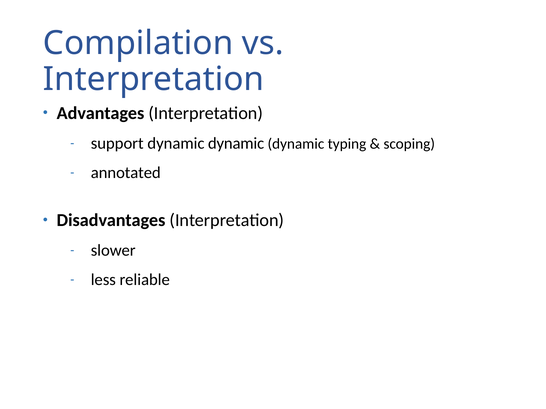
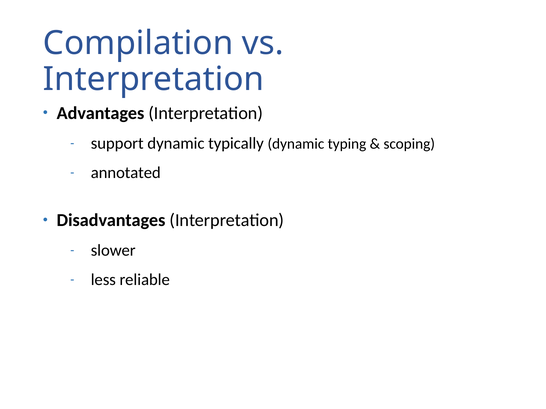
support dynamic dynamic: dynamic -> typically (236, 144)
